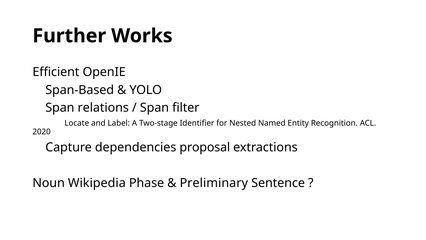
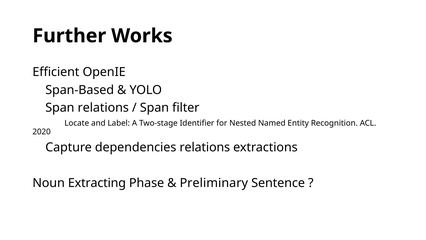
dependencies proposal: proposal -> relations (205, 147)
Wikipedia: Wikipedia -> Extracting (97, 183)
